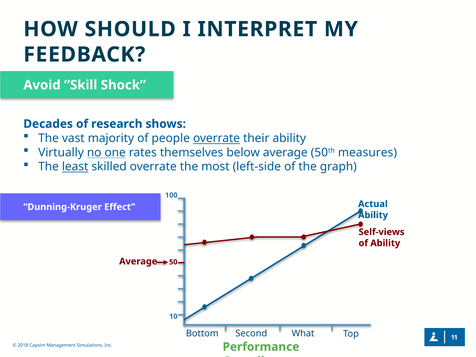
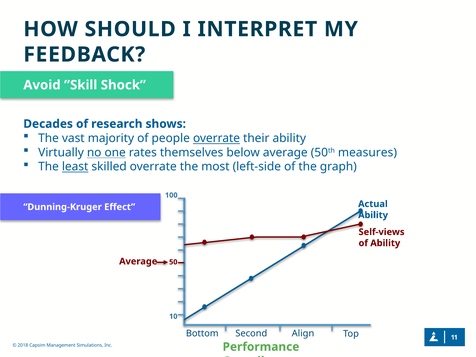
What: What -> Align (303, 333)
